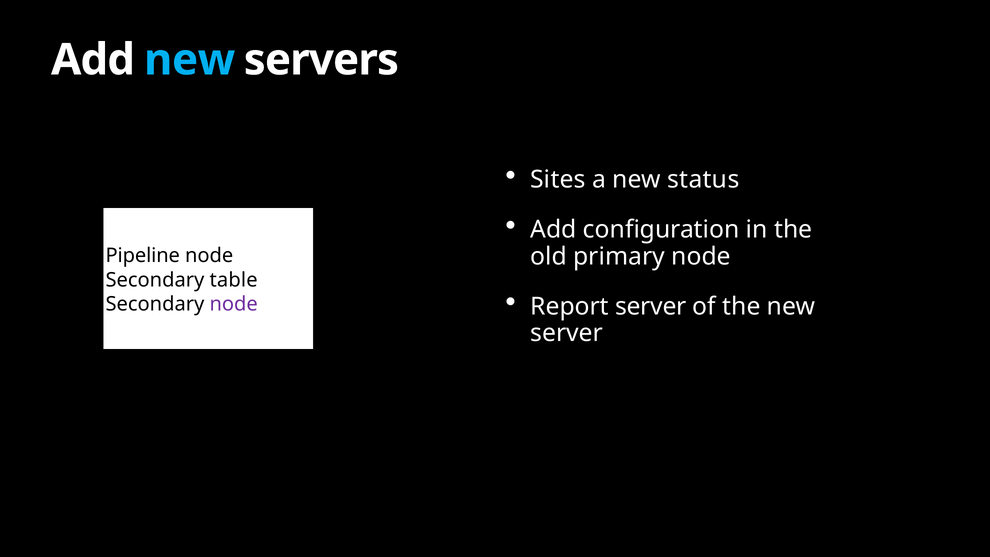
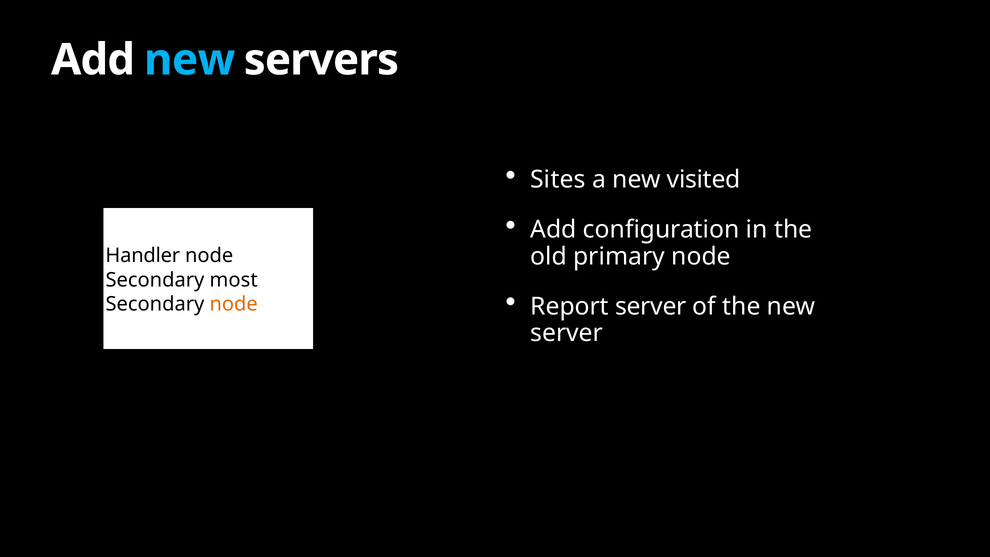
status: status -> visited (704, 180)
Pipeline: Pipeline -> Handler (143, 256)
table: table -> most (234, 280)
node colour: purple -> orange (234, 304)
